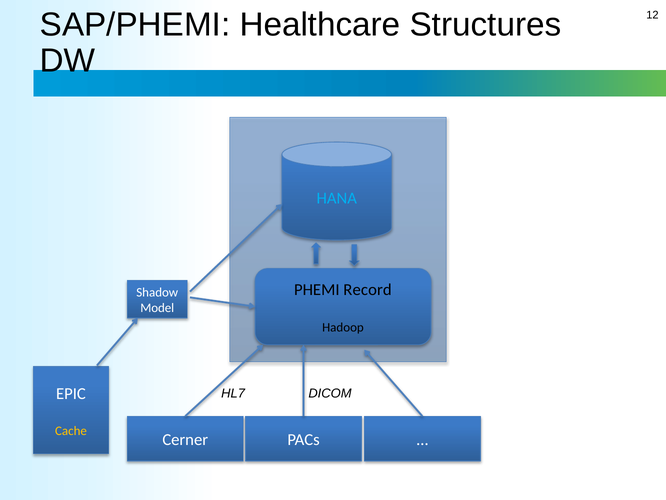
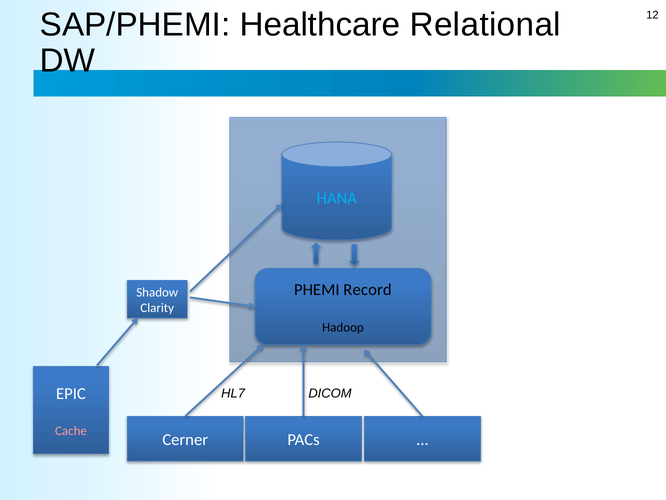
Structures: Structures -> Relational (485, 25)
Model: Model -> Clarity (157, 308)
Cache colour: yellow -> pink (71, 431)
